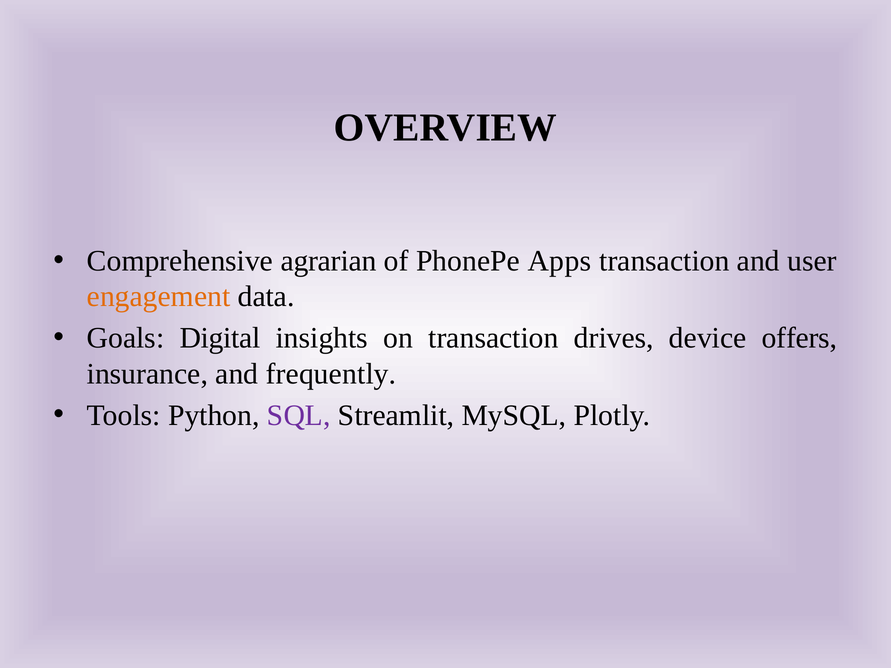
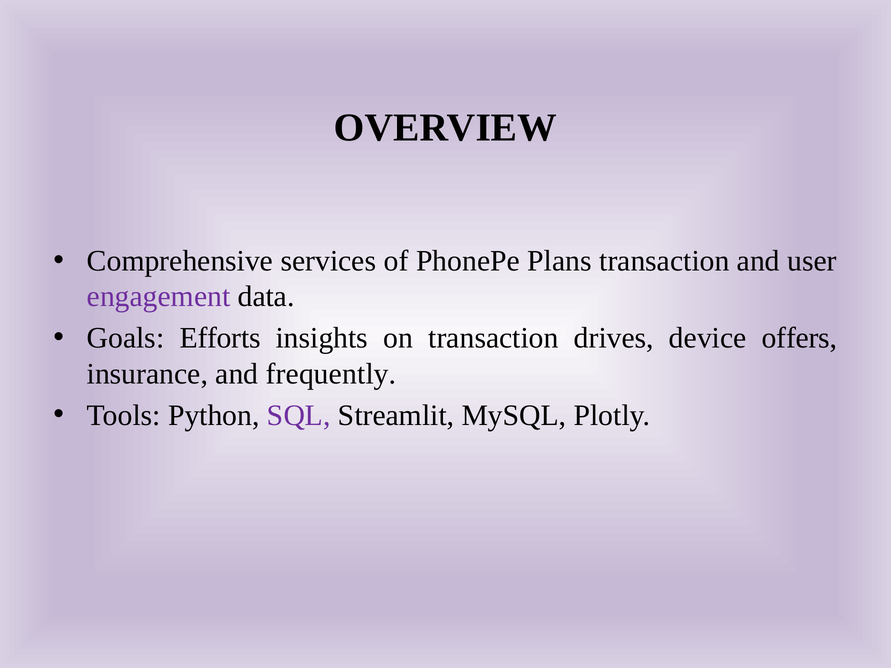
agrarian: agrarian -> services (328, 261)
Apps: Apps -> Plans (560, 261)
engagement colour: orange -> purple (159, 297)
Digital: Digital -> Efforts (220, 338)
